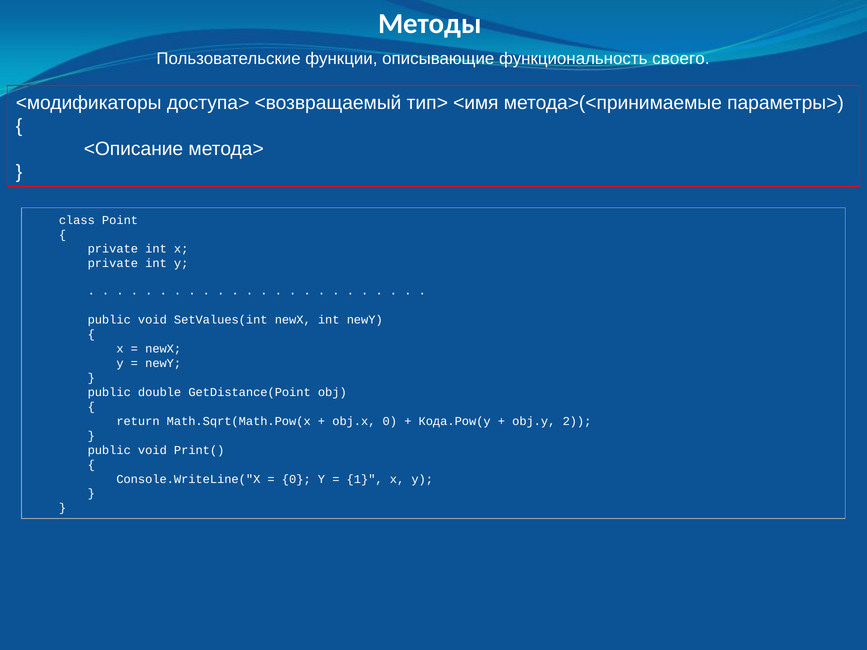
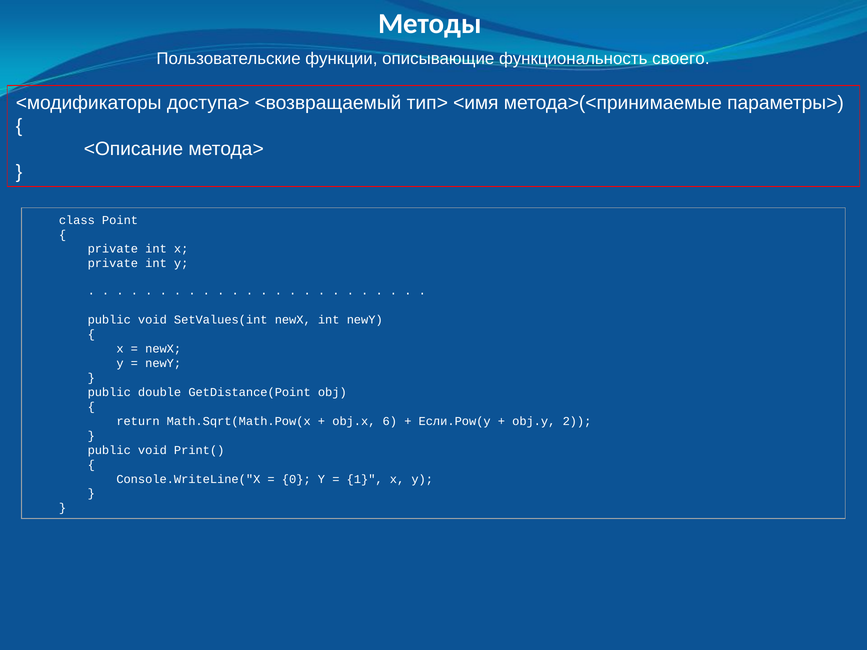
obj.x 0: 0 -> 6 (390, 421)
Кода.Pow(y: Кода.Pow(y -> Если.Pow(y (455, 421)
